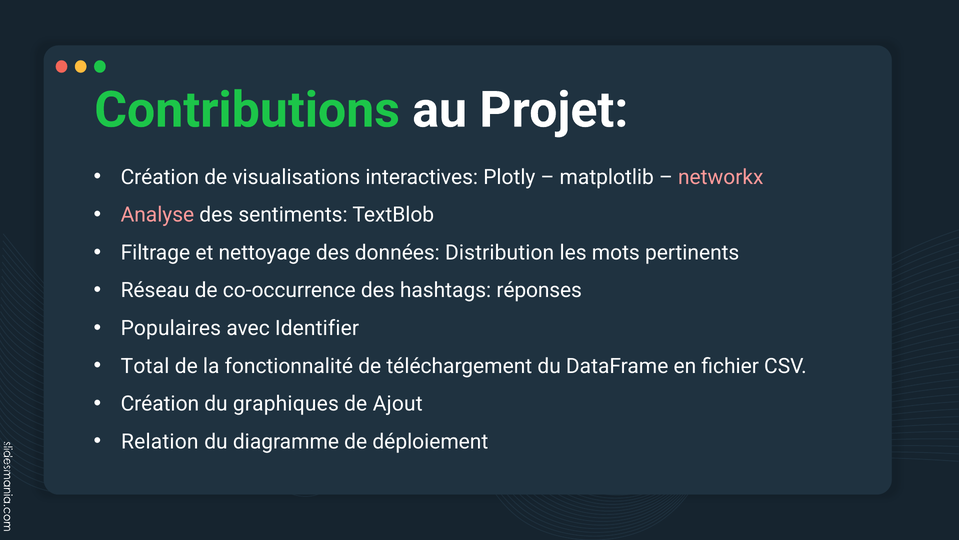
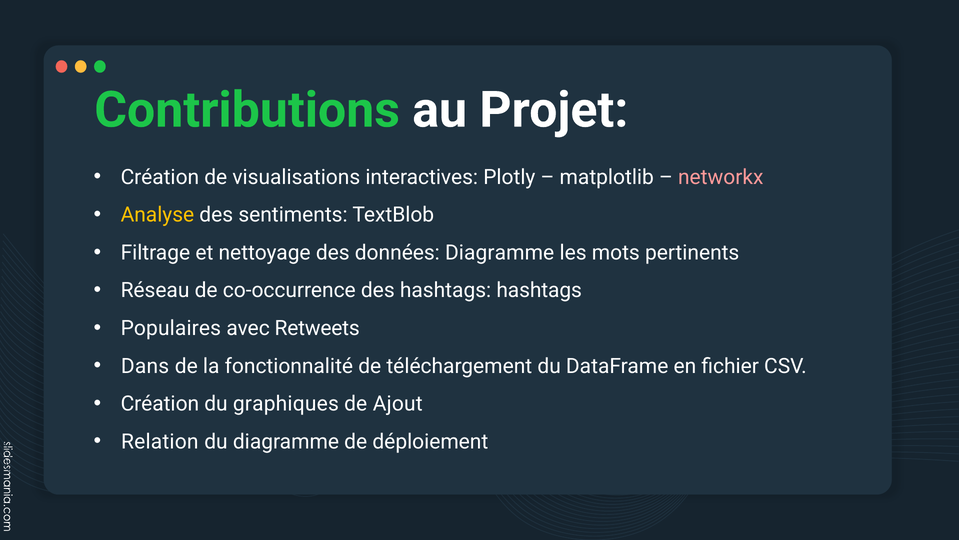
Analyse colour: pink -> yellow (157, 215)
données Distribution: Distribution -> Diagramme (500, 253)
hashtags réponses: réponses -> hashtags (539, 290)
Identifier: Identifier -> Retweets (317, 328)
Total: Total -> Dans (145, 366)
